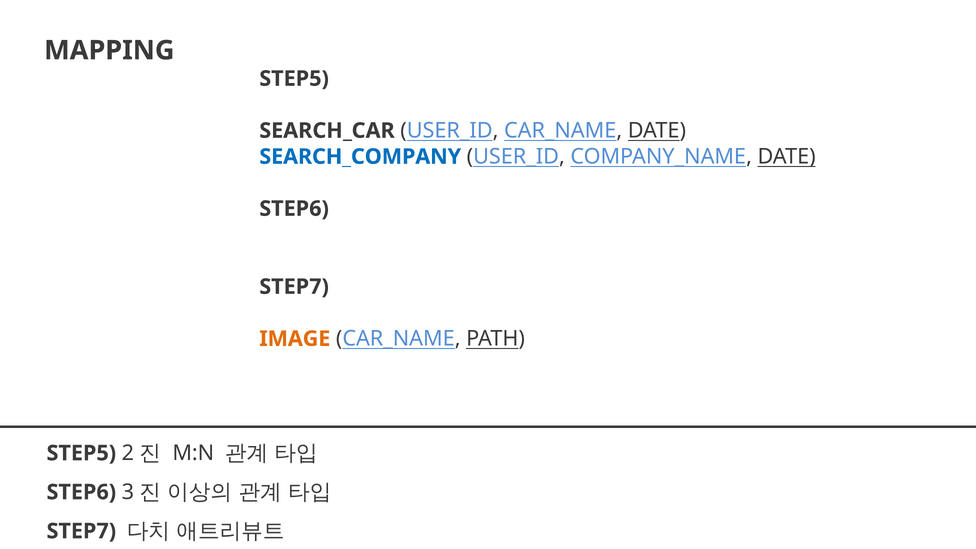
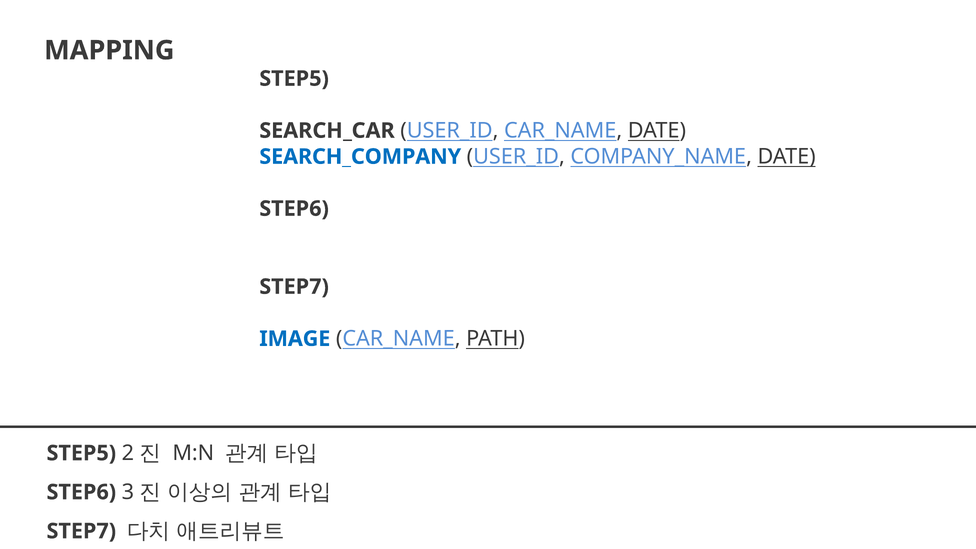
IMAGE colour: orange -> blue (295, 339)
